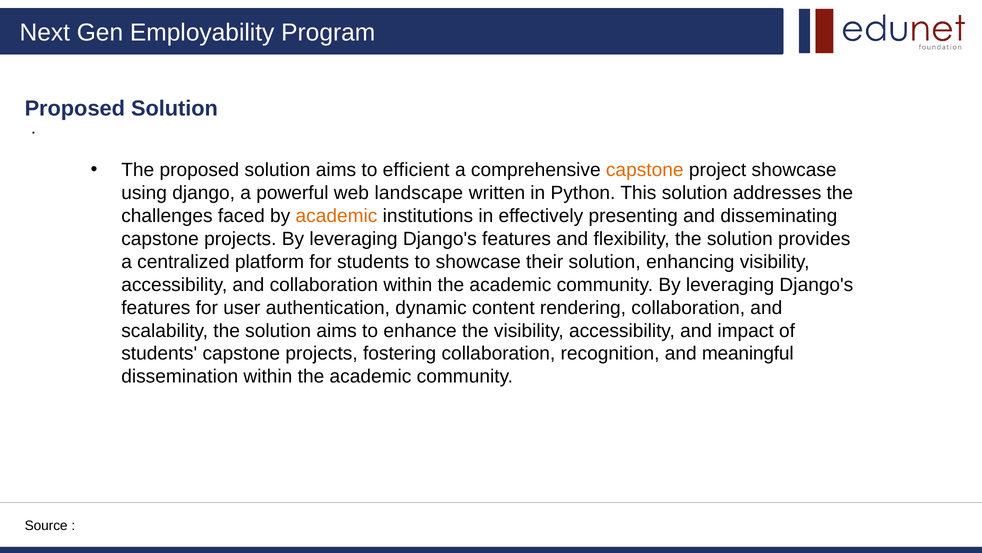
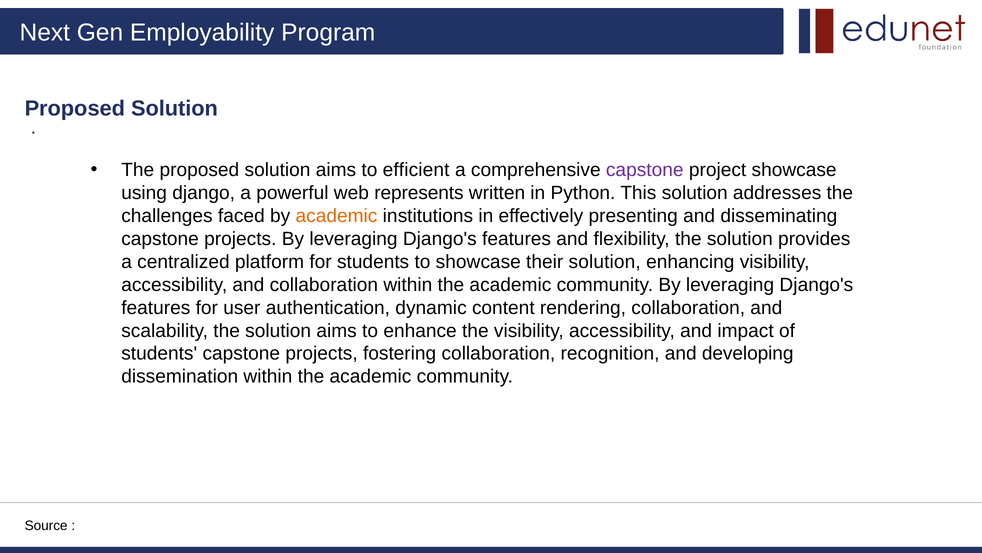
capstone colour: orange -> purple (645, 170)
landscape: landscape -> represents (419, 193)
meaningful: meaningful -> developing (748, 353)
